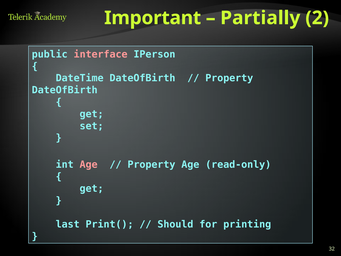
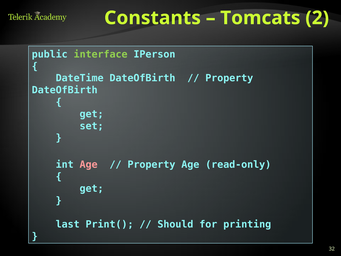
Important: Important -> Constants (153, 18)
Partially: Partially -> Tomcats (260, 18)
interface colour: pink -> light green (101, 54)
